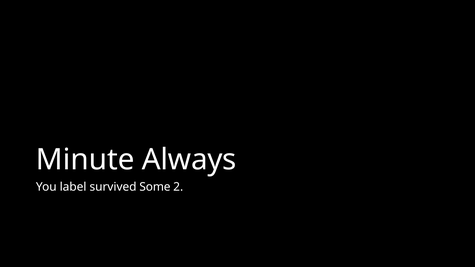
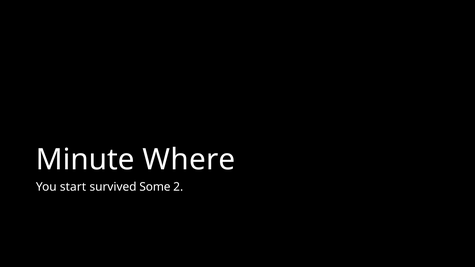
Always: Always -> Where (189, 160)
label: label -> start (73, 187)
